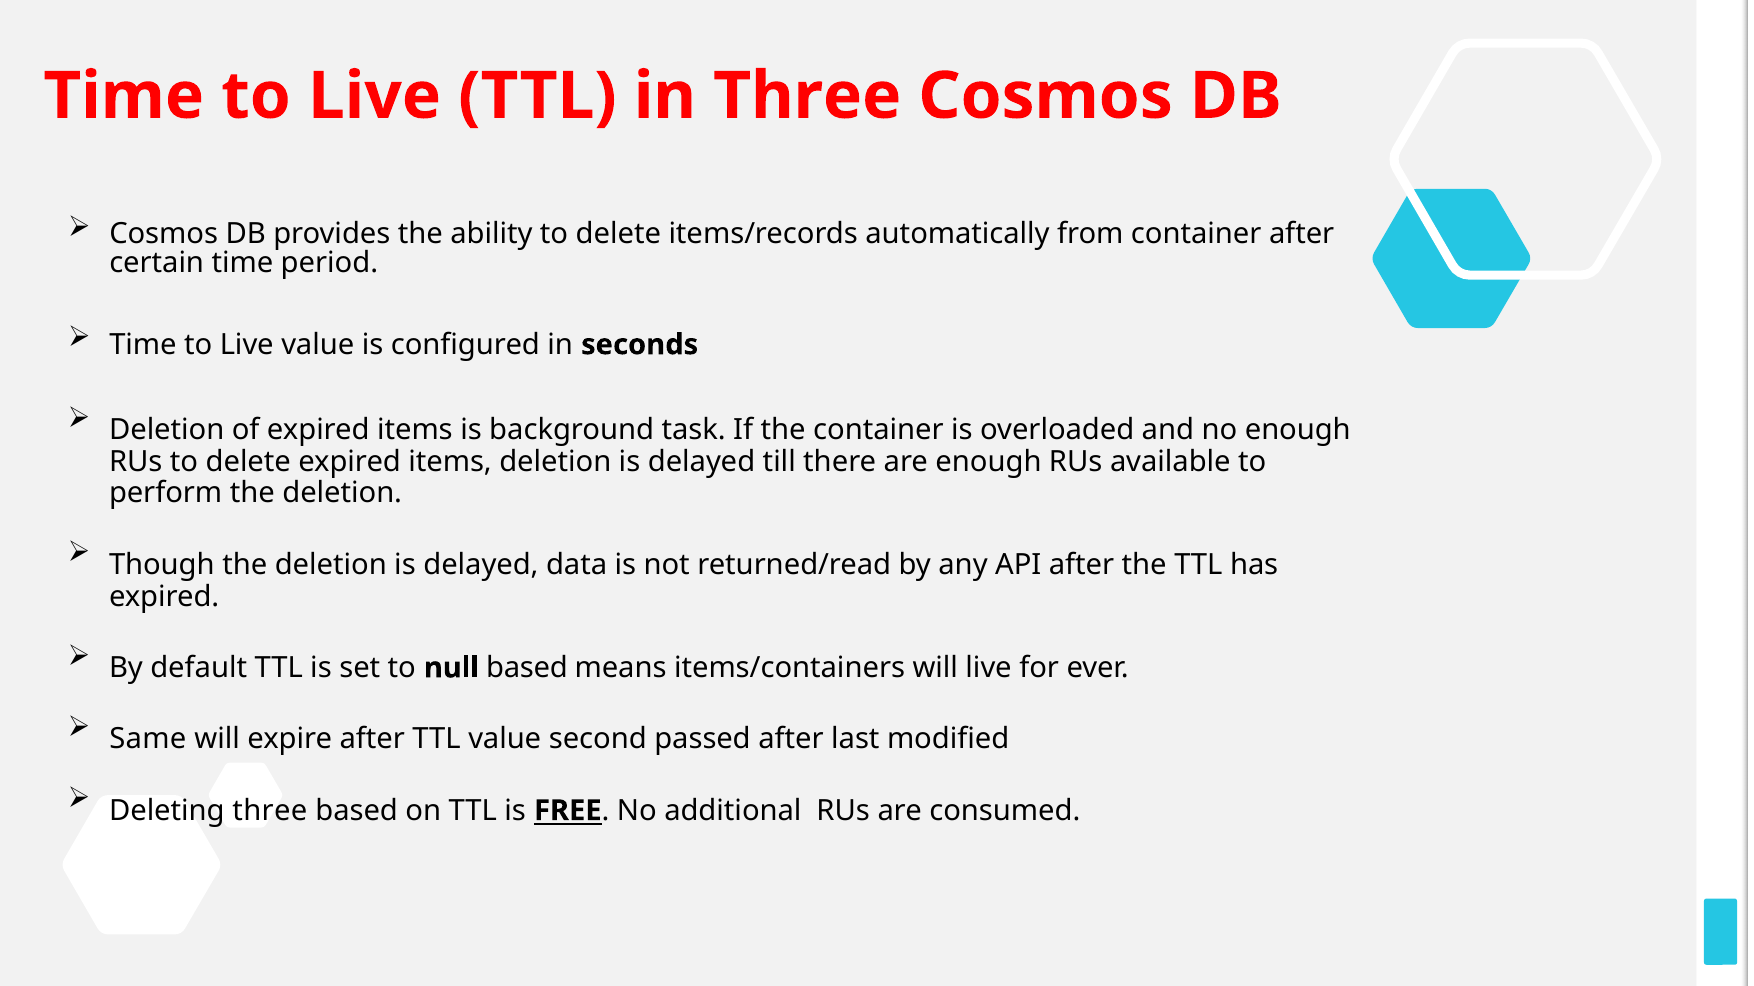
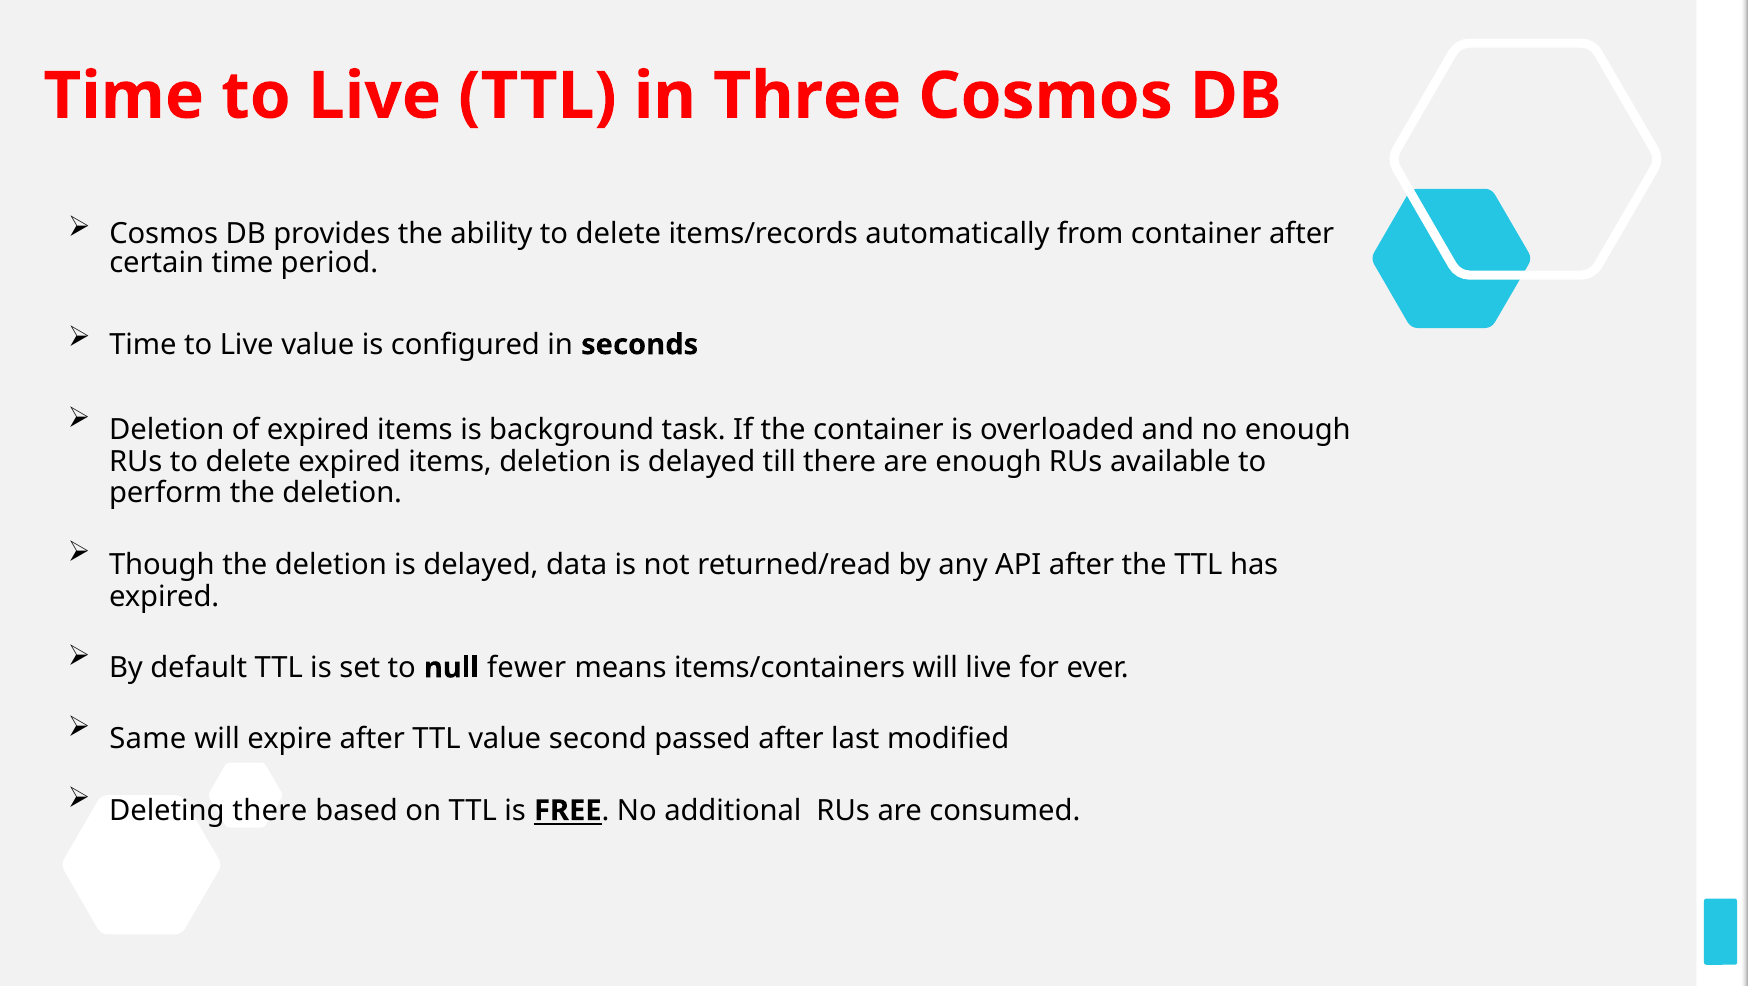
null based: based -> fewer (527, 668)
Deleting three: three -> there (270, 811)
